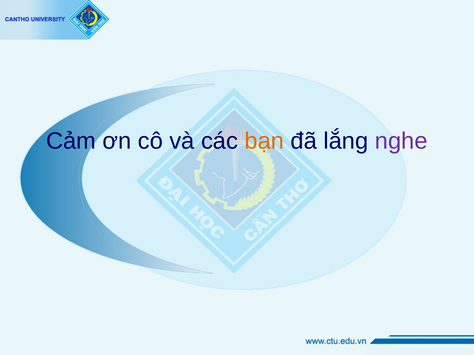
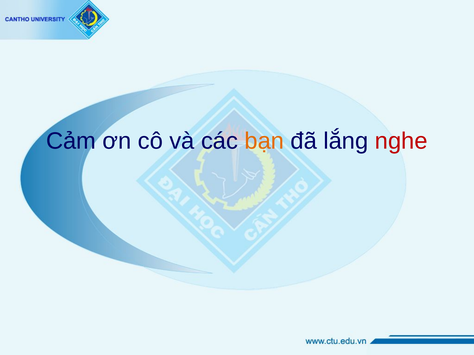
nghe colour: purple -> red (401, 141)
